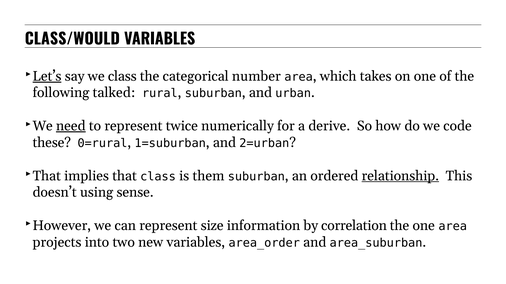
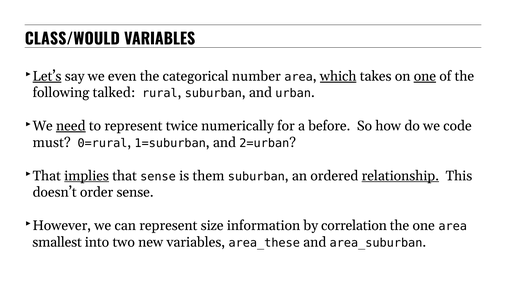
we class: class -> even (122, 76)
which underline: none -> present (338, 76)
one underline: none -> present (425, 76)
derive: derive -> before (329, 126)
these: these -> must (52, 143)
implies underline: none -> present (87, 176)
that class: class -> sense (158, 177)
using: using -> order (97, 192)
projects: projects -> smallest (57, 242)
area_order: area_order -> area_these (264, 243)
